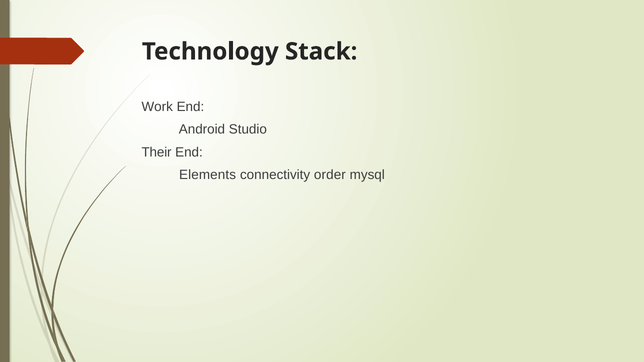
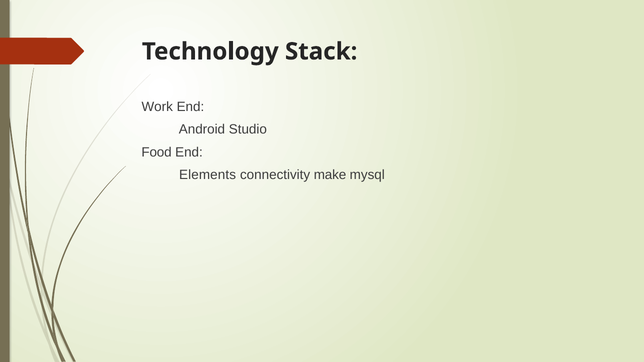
Their: Their -> Food (157, 152)
order: order -> make (330, 175)
